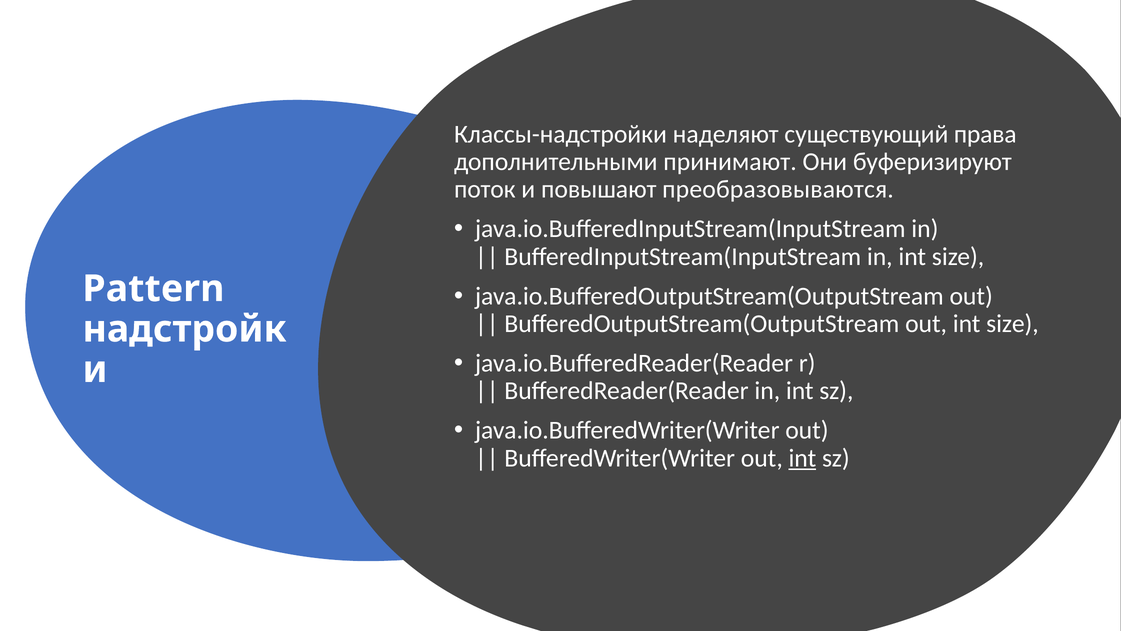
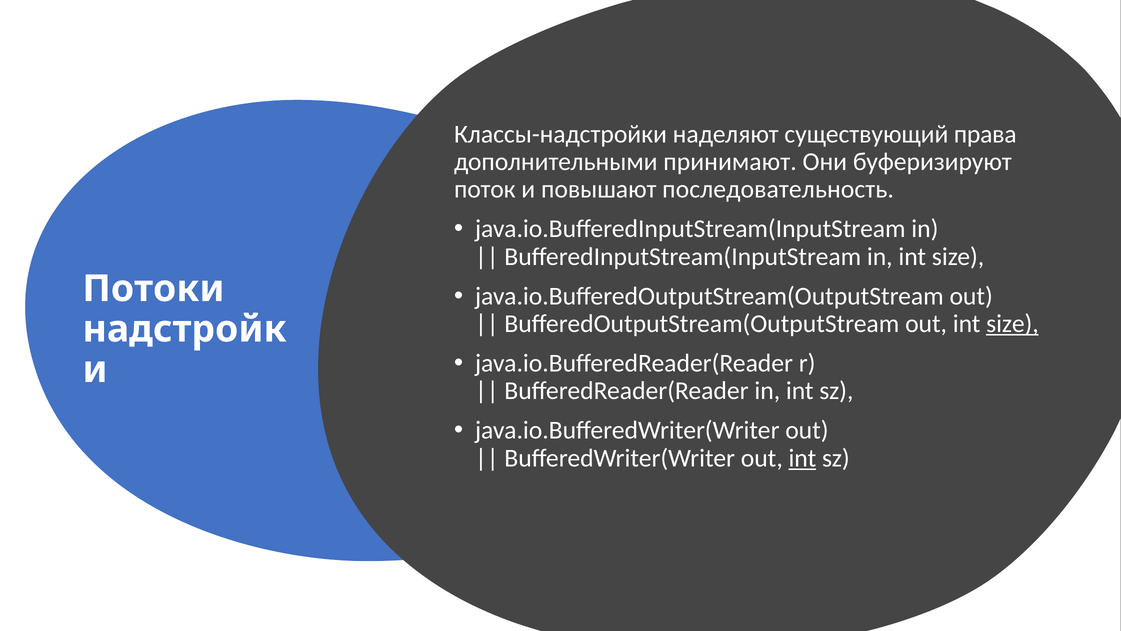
преобразовываются: преобразовываются -> последовательность (778, 189)
Pattern: Pattern -> Потоки (153, 289)
size underline: none -> present (1012, 324)
